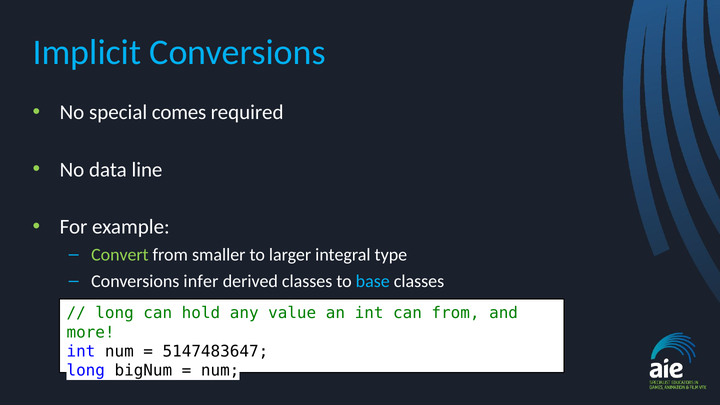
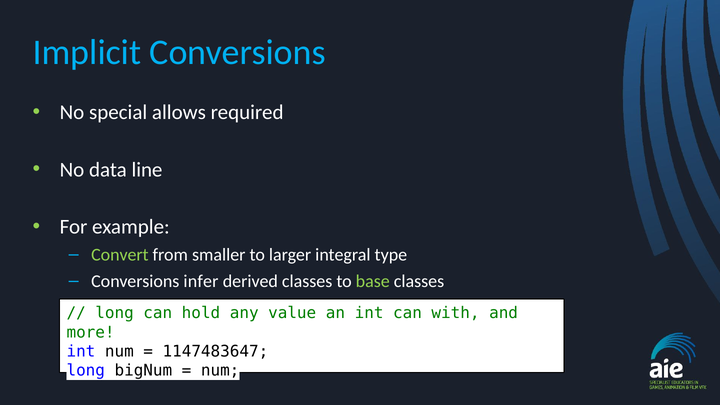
comes: comes -> allows (179, 112)
base colour: light blue -> light green (373, 281)
can from: from -> with (456, 313)
5147483647: 5147483647 -> 1147483647 (215, 351)
